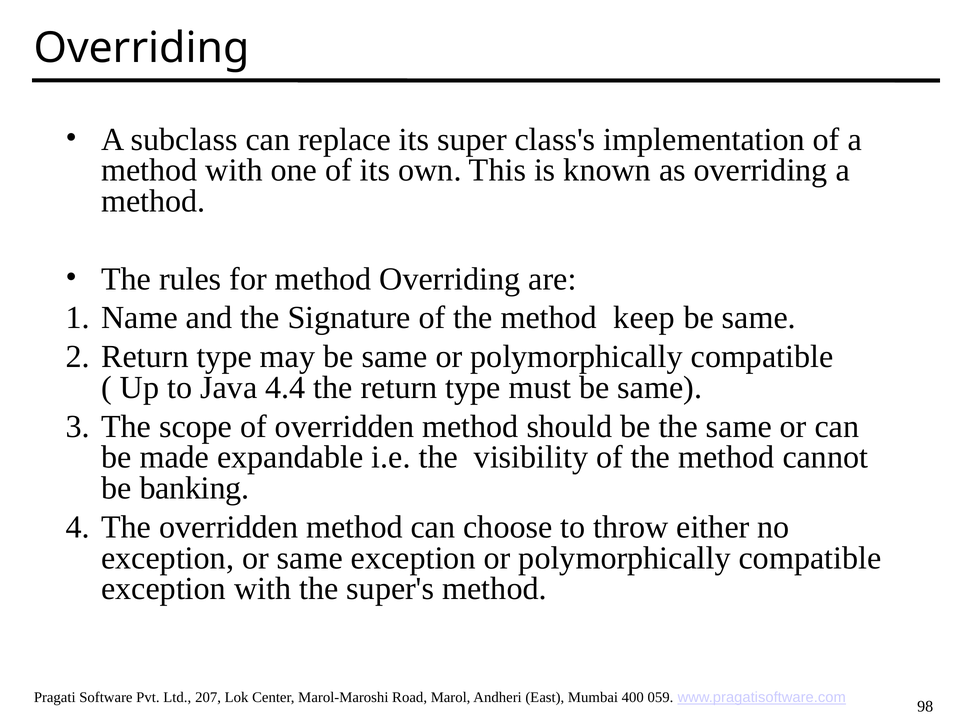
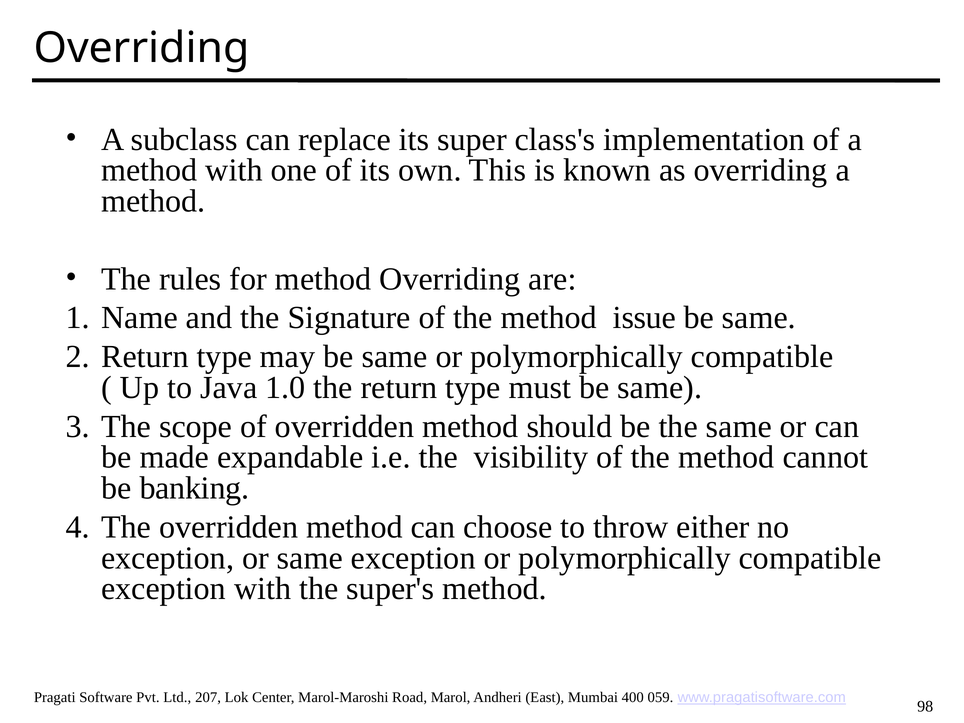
keep: keep -> issue (644, 318)
4.4: 4.4 -> 1.0 (285, 388)
